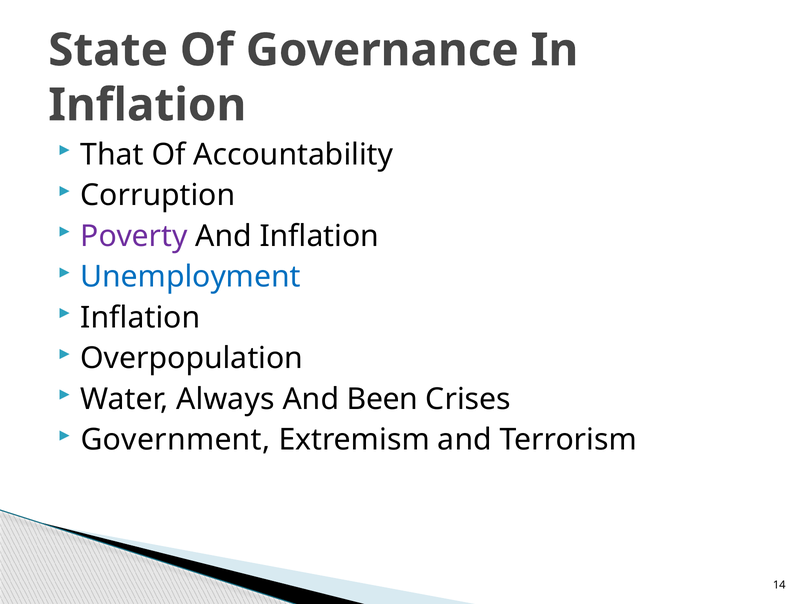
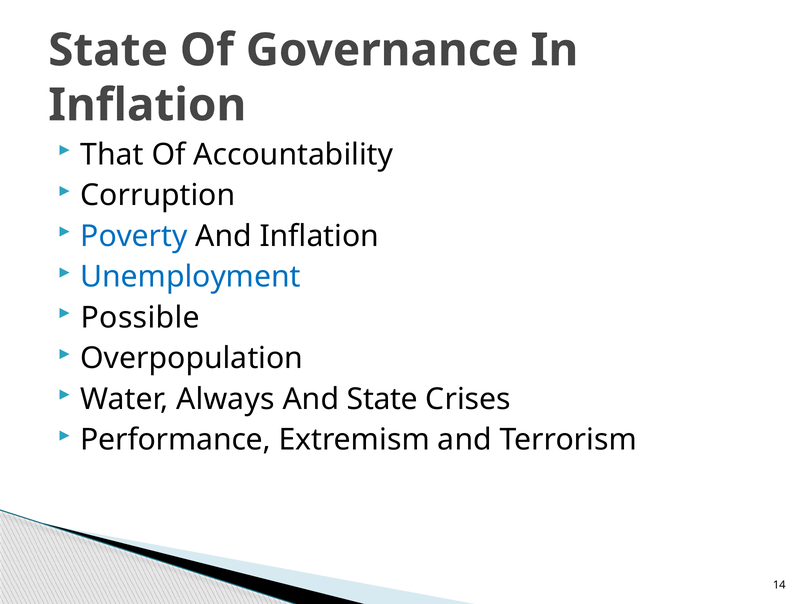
Poverty colour: purple -> blue (134, 236)
Inflation: Inflation -> Possible (140, 318)
And Been: Been -> State (382, 399)
Government: Government -> Performance (176, 440)
